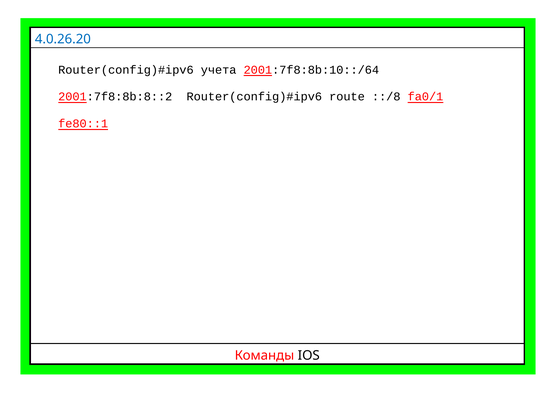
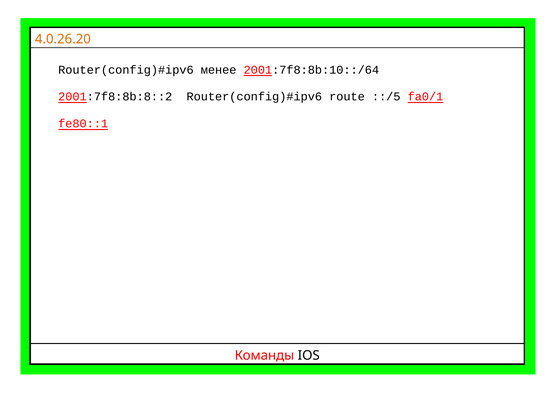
4.0.26.20 colour: blue -> orange (63, 39)
учета: учета -> менее (219, 70)
::/8: ::/8 -> ::/5 (386, 97)
